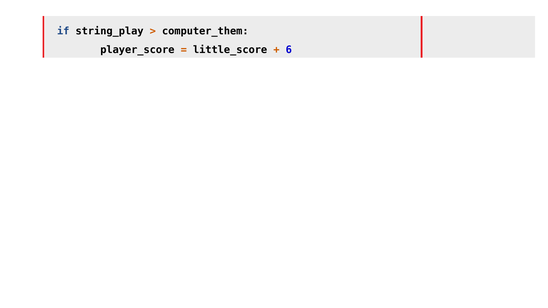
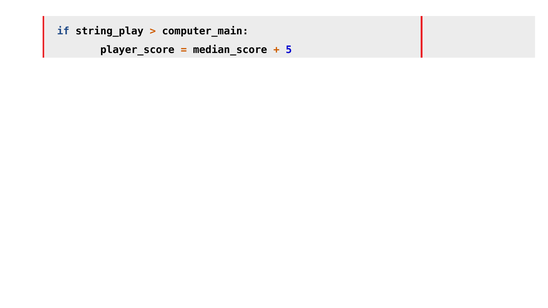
computer_them: computer_them -> computer_main (205, 31)
little_score: little_score -> median_score (230, 50)
6: 6 -> 5 (289, 50)
